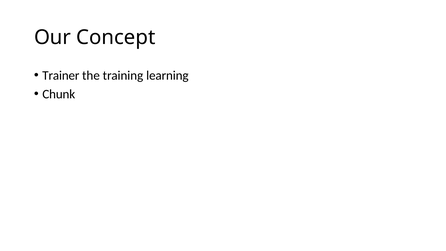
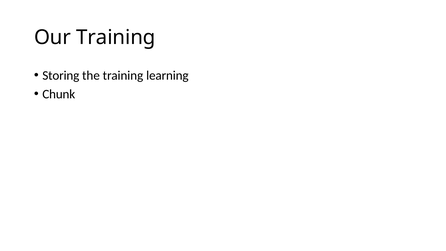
Our Concept: Concept -> Training (116, 37)
Trainer: Trainer -> Storing (61, 75)
